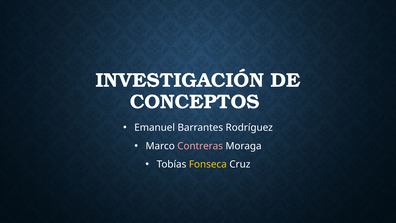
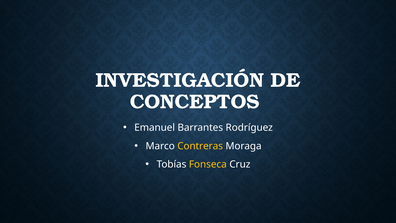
Contreras colour: pink -> yellow (200, 146)
